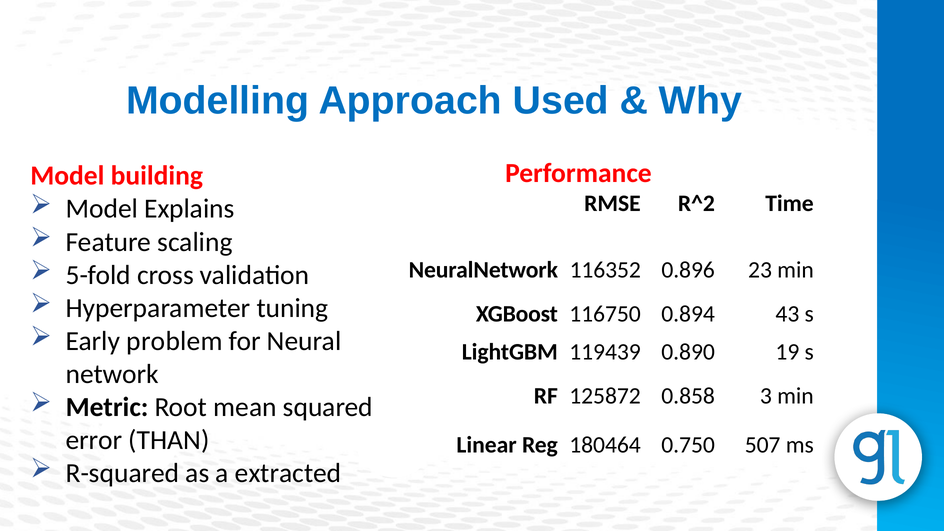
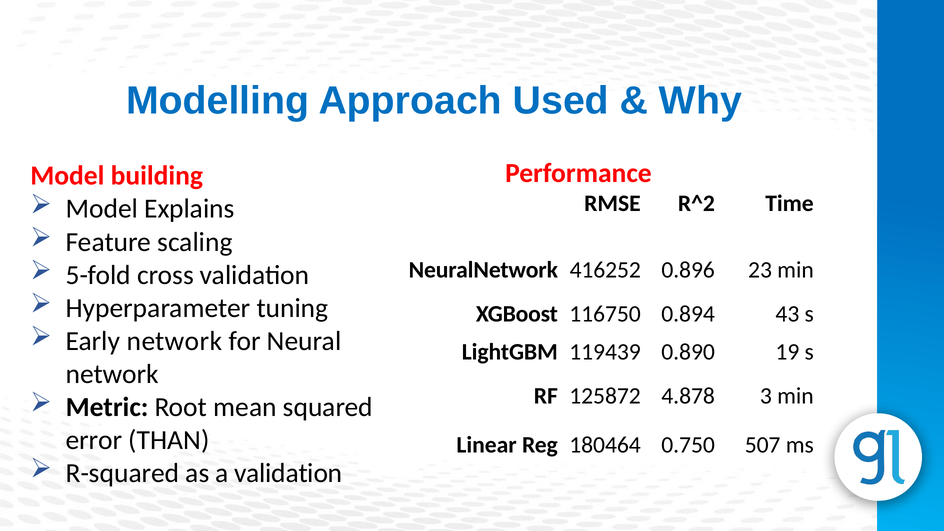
116352: 116352 -> 416252 (605, 270)
Early problem: problem -> network (174, 341)
0.858: 0.858 -> 4.878 (688, 396)
a extracted: extracted -> validation (288, 473)
